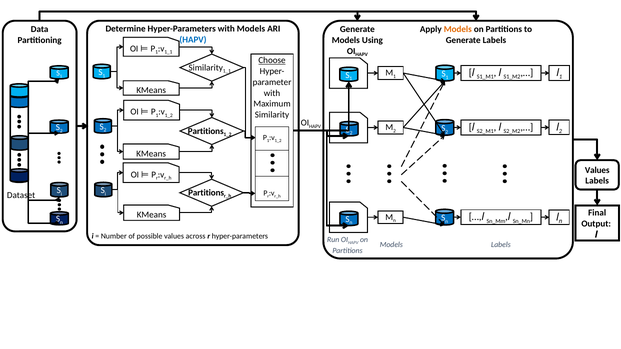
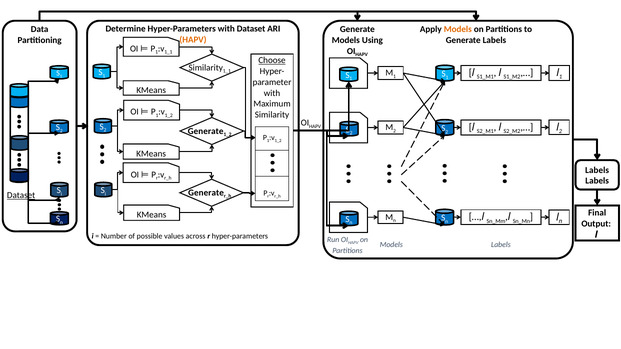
with Models: Models -> Dataset (251, 29)
HAPV colour: blue -> orange (193, 40)
Partitions: Partitions -> Generate (206, 131)
Values: Values -> Labels (597, 170)
Partitions: Partitions -> Generate (206, 193)
Dataset underline: none -> present (21, 195)
